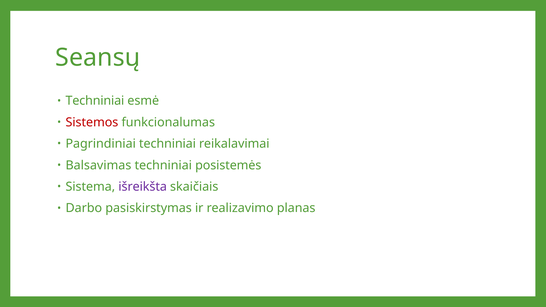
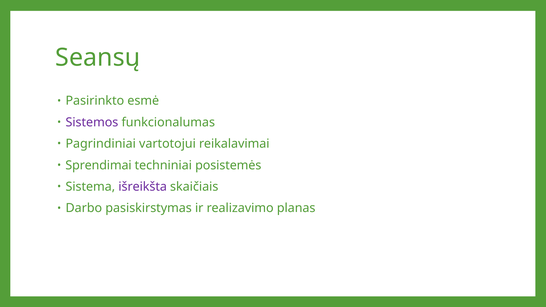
Techniniai: Techniniai -> Pasirinkto (95, 101)
Sistemos colour: red -> purple (92, 122)
Pagrindiniai techniniai: techniniai -> vartotojui (167, 144)
Balsavimas: Balsavimas -> Sprendimai (98, 165)
